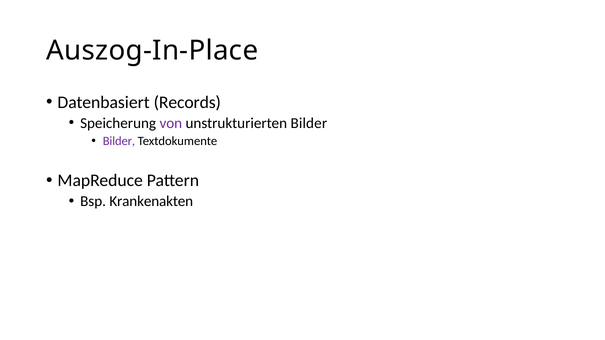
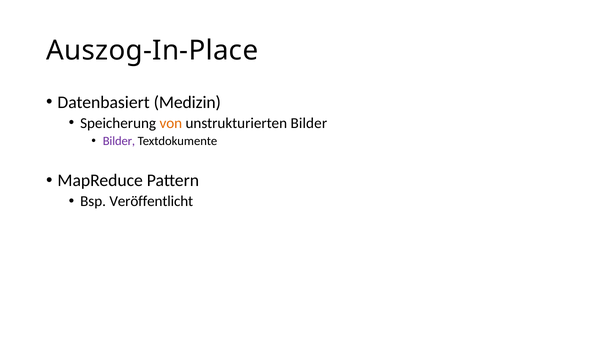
Records: Records -> Medizin (187, 102)
von colour: purple -> orange (171, 123)
Krankenakten: Krankenakten -> Veröffentlicht (151, 201)
